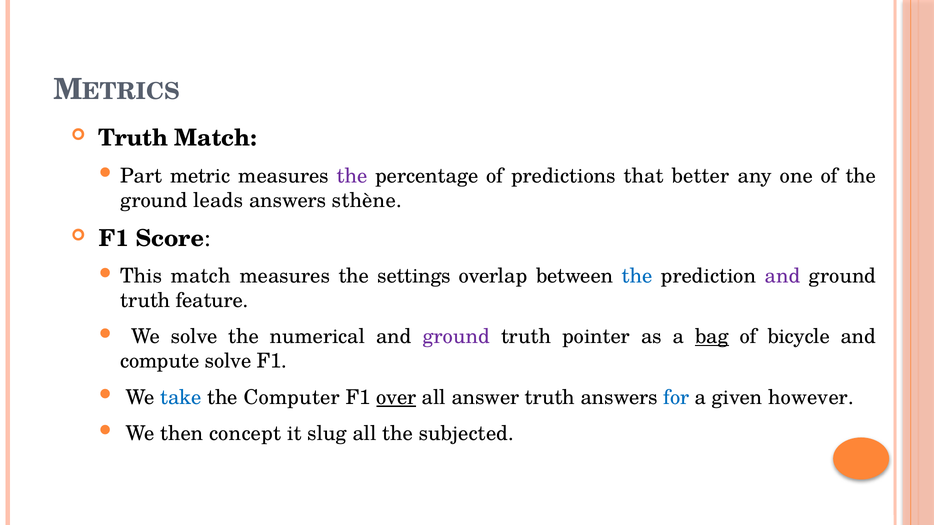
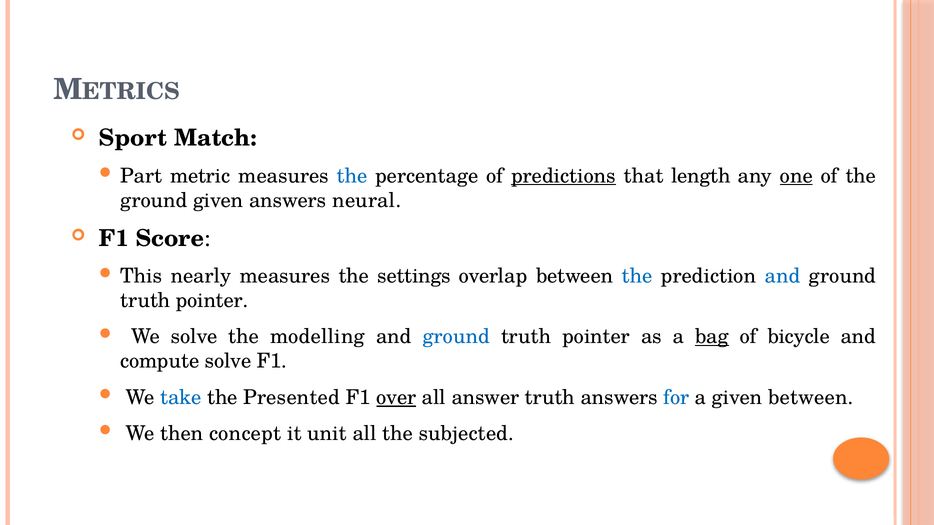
Truth: Truth -> Sport (133, 138)
the colour: purple -> blue (352, 176)
predictions underline: none -> present (564, 176)
better: better -> length (701, 176)
one underline: none -> present (796, 176)
ground leads: leads -> given (218, 200)
sthène: sthène -> neural (367, 200)
This match: match -> nearly (201, 276)
and colour: purple -> blue (782, 276)
feature: feature -> pointer (212, 301)
numerical: numerical -> modelling (317, 337)
ground colour: purple -> blue (456, 337)
Computer: Computer -> Presented (292, 398)
given however: however -> between (811, 398)
slug: slug -> unit (327, 434)
